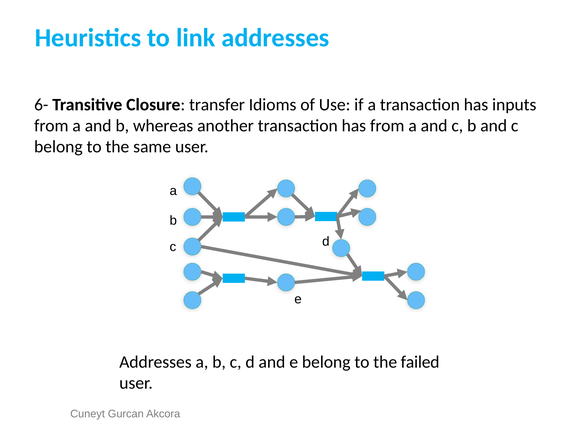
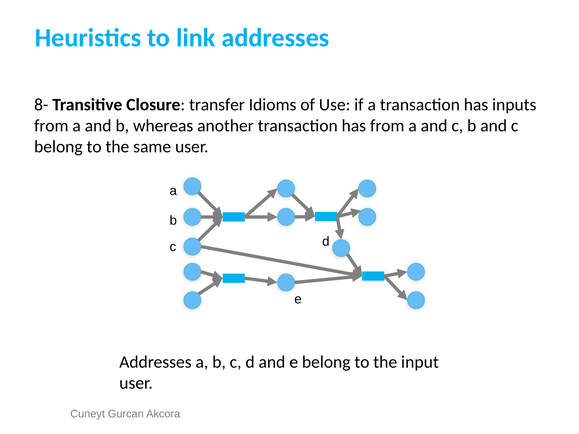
6-: 6- -> 8- (41, 105)
failed: failed -> input (420, 362)
